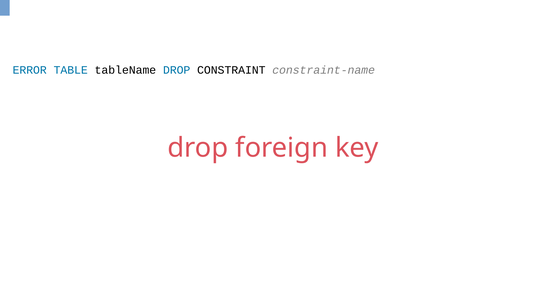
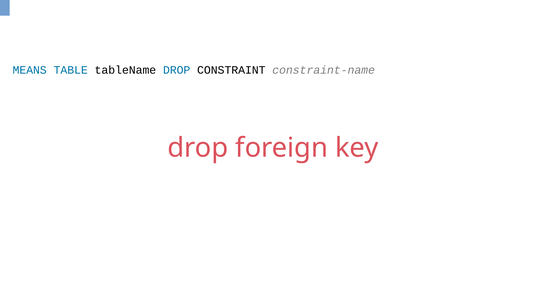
ERROR: ERROR -> MEANS (30, 70)
